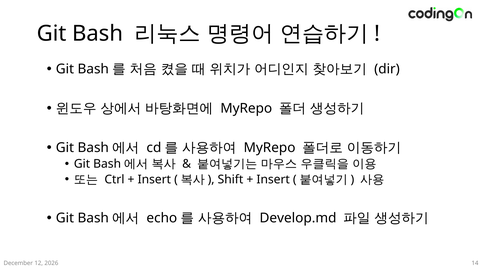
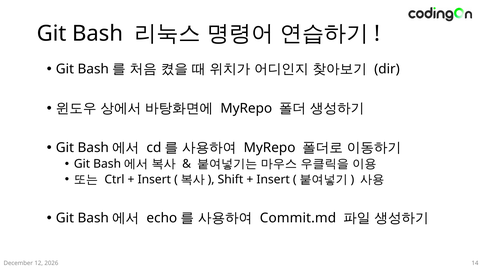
Develop.md: Develop.md -> Commit.md (298, 218)
